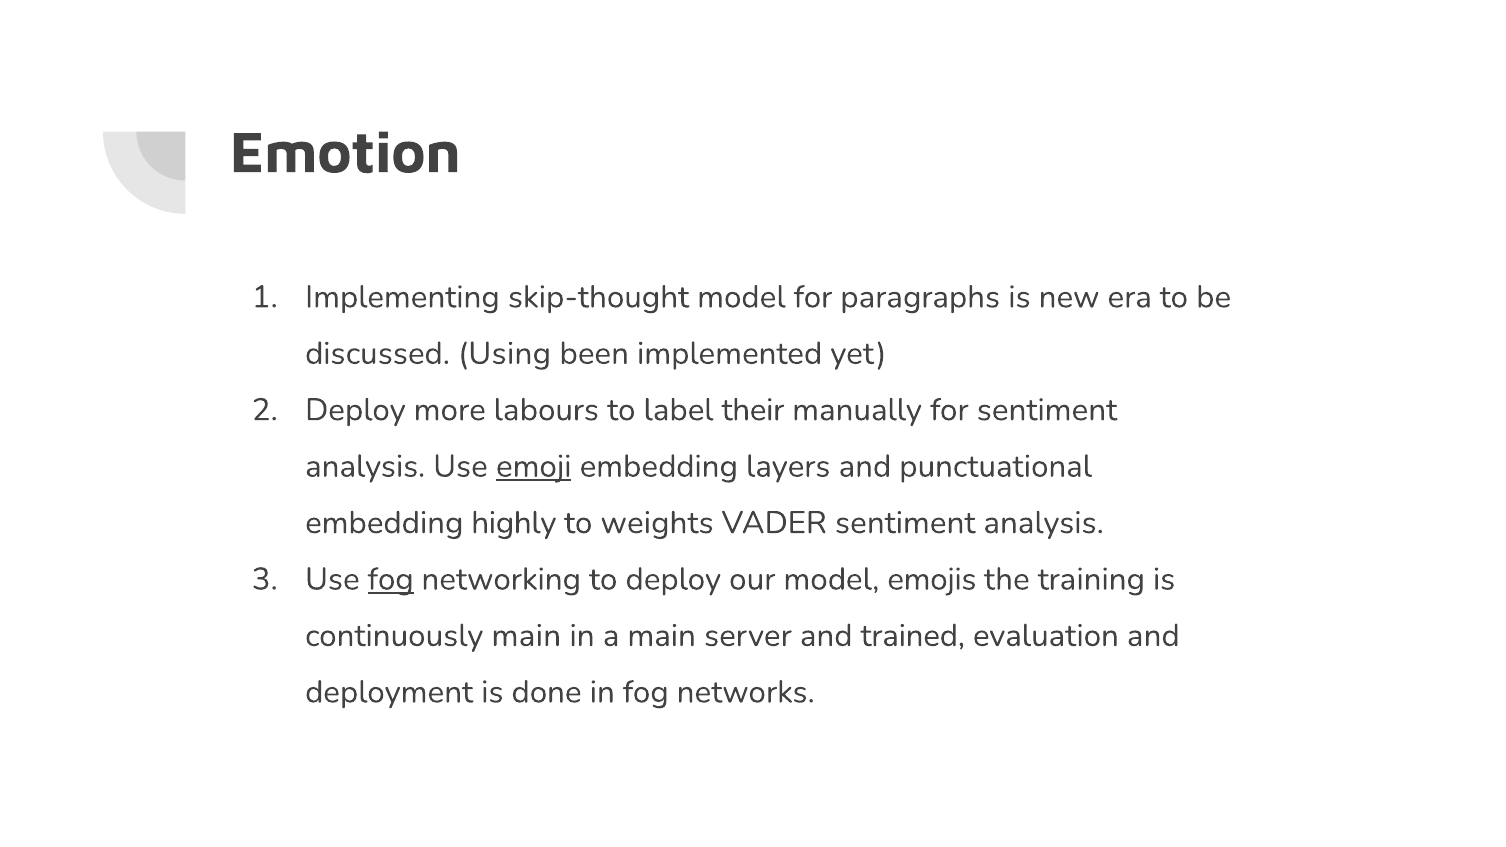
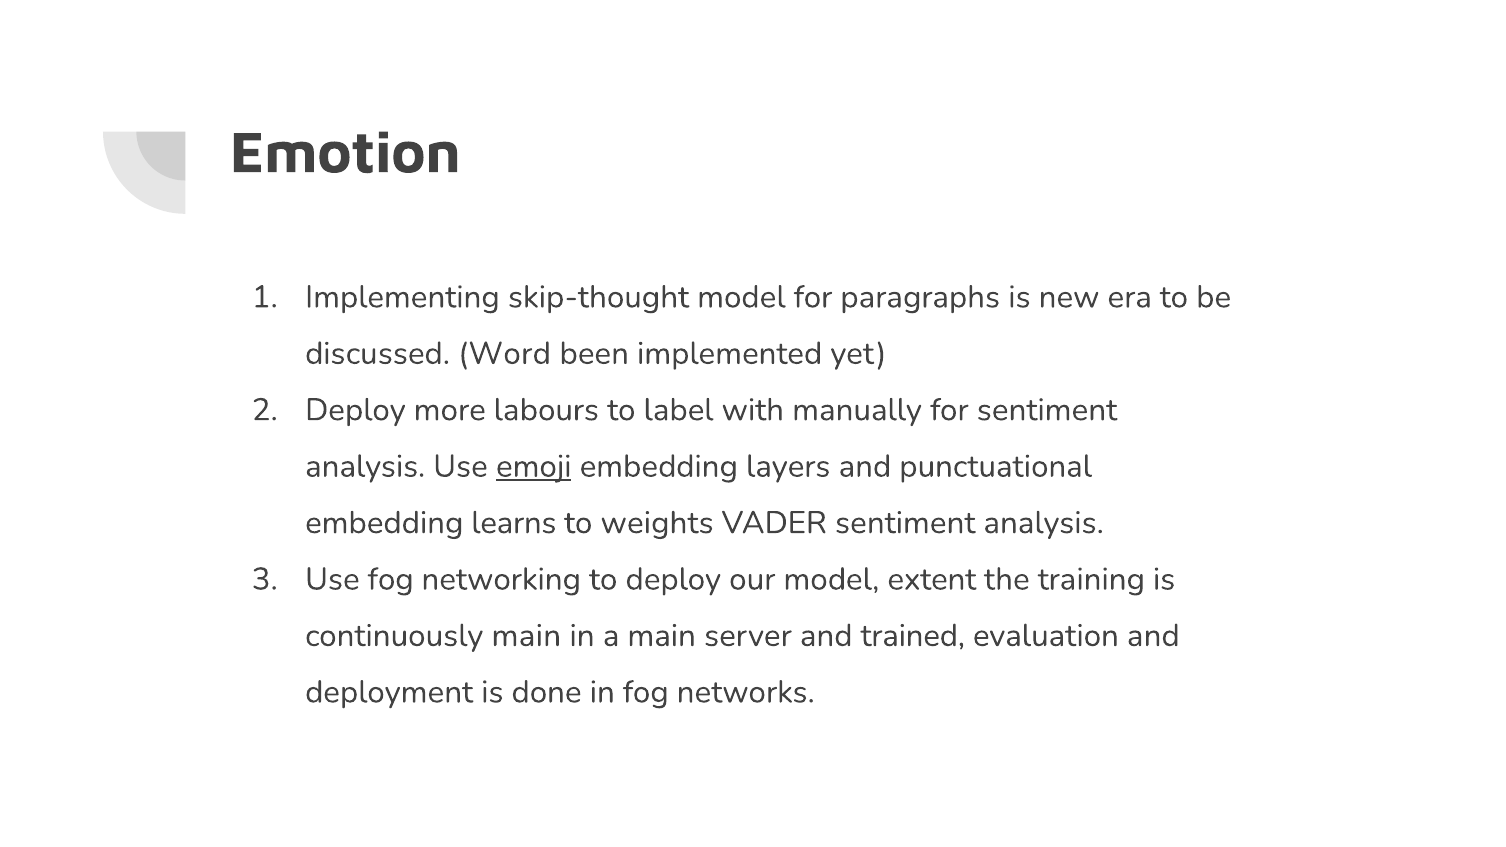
Using: Using -> Word (505, 354)
their: their -> with (753, 410)
highly: highly -> learns (514, 523)
fog underline: present -> none (391, 579)
emojis: emojis -> extent (932, 579)
